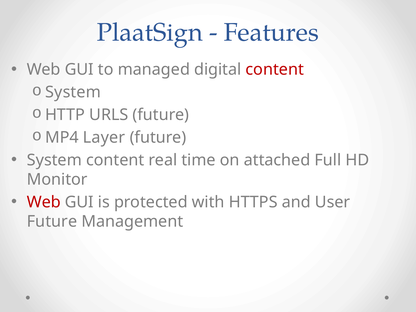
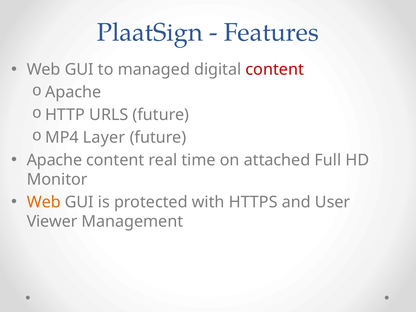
System: System -> Apache (73, 92)
System: System -> Apache (54, 160)
Web colour: red -> orange (44, 202)
Future: Future -> Viewer (52, 221)
